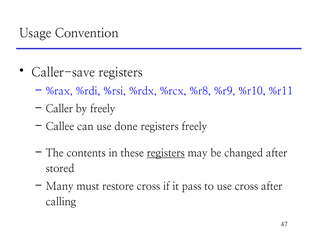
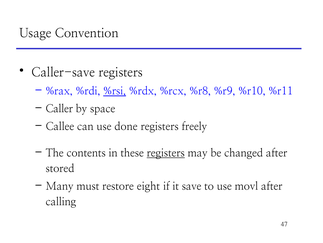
%rsi underline: none -> present (115, 91)
by freely: freely -> space (103, 109)
restore cross: cross -> eight (148, 186)
pass: pass -> save (192, 186)
use cross: cross -> movl (246, 186)
